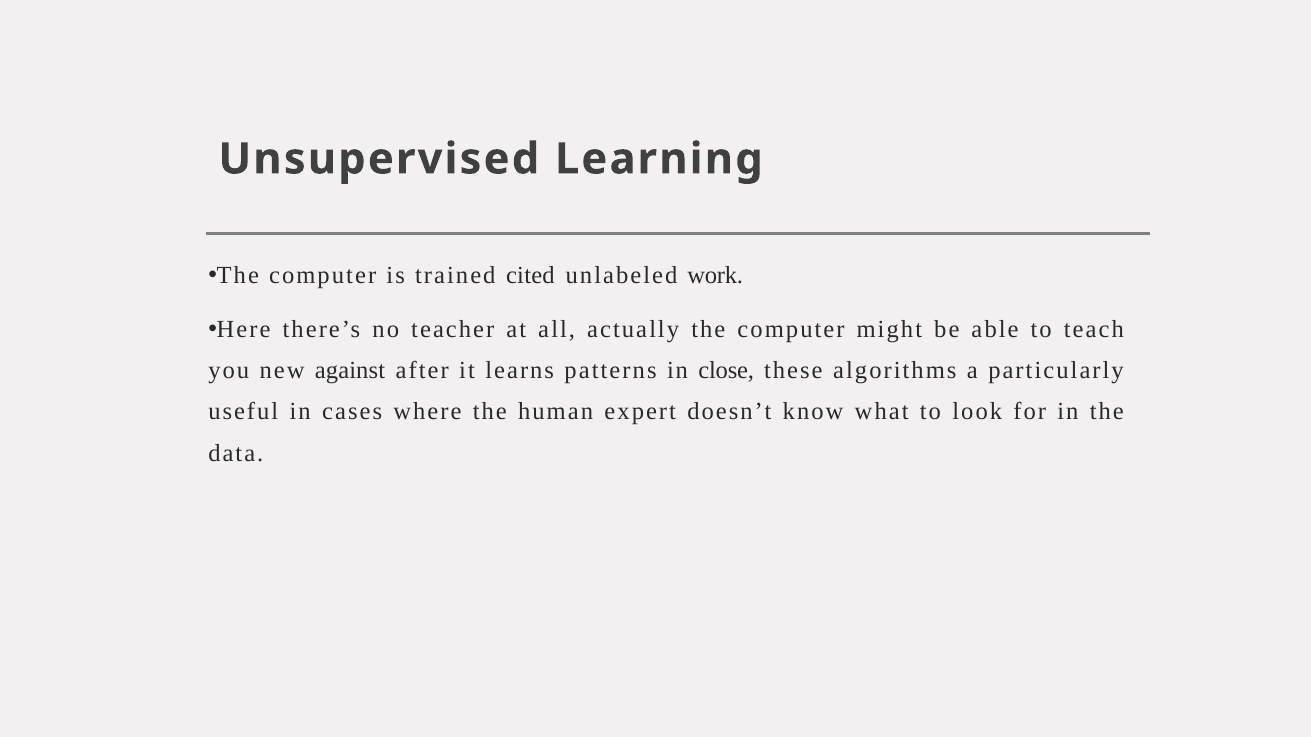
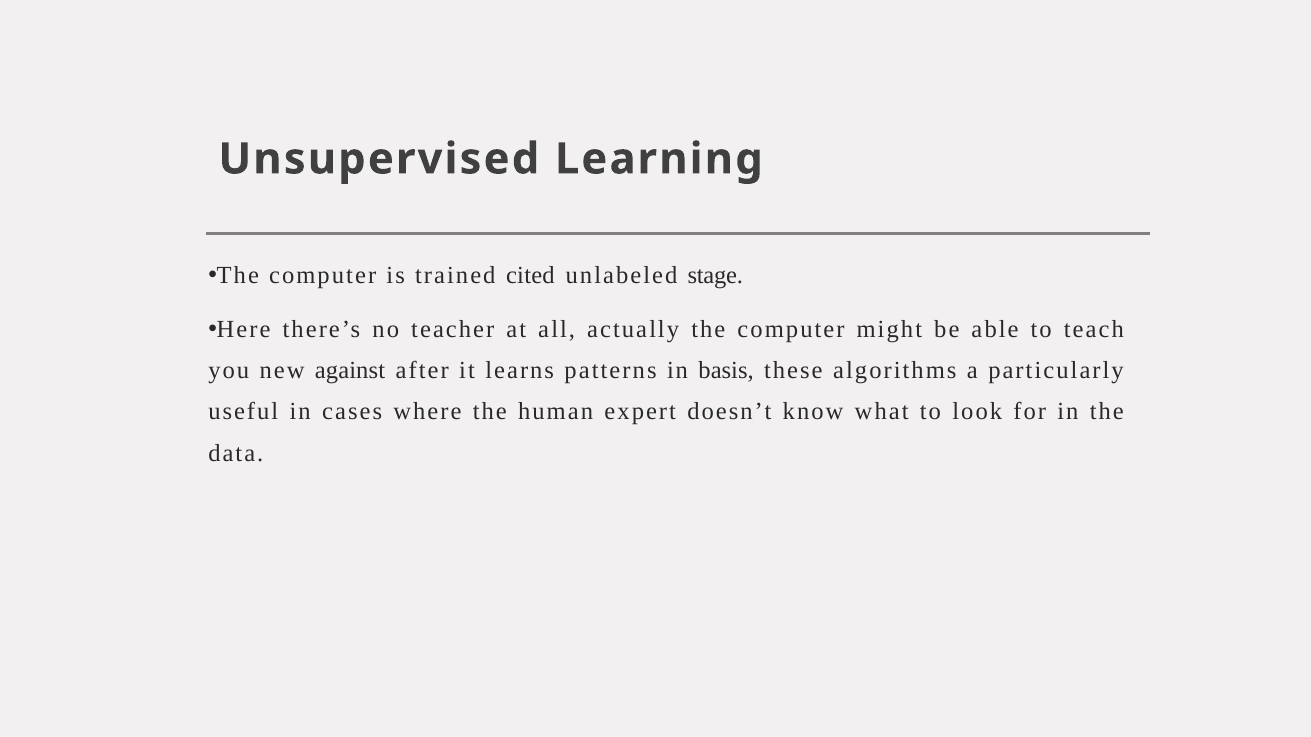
work: work -> stage (715, 276)
close: close -> basis (726, 371)
